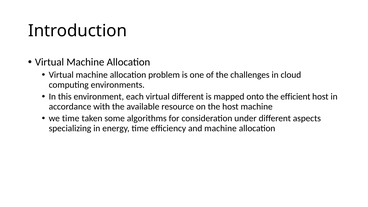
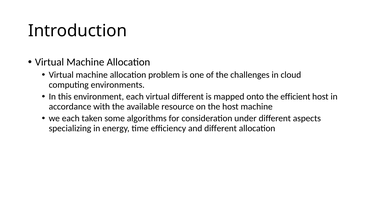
we time: time -> each (71, 118)
and machine: machine -> different (221, 128)
